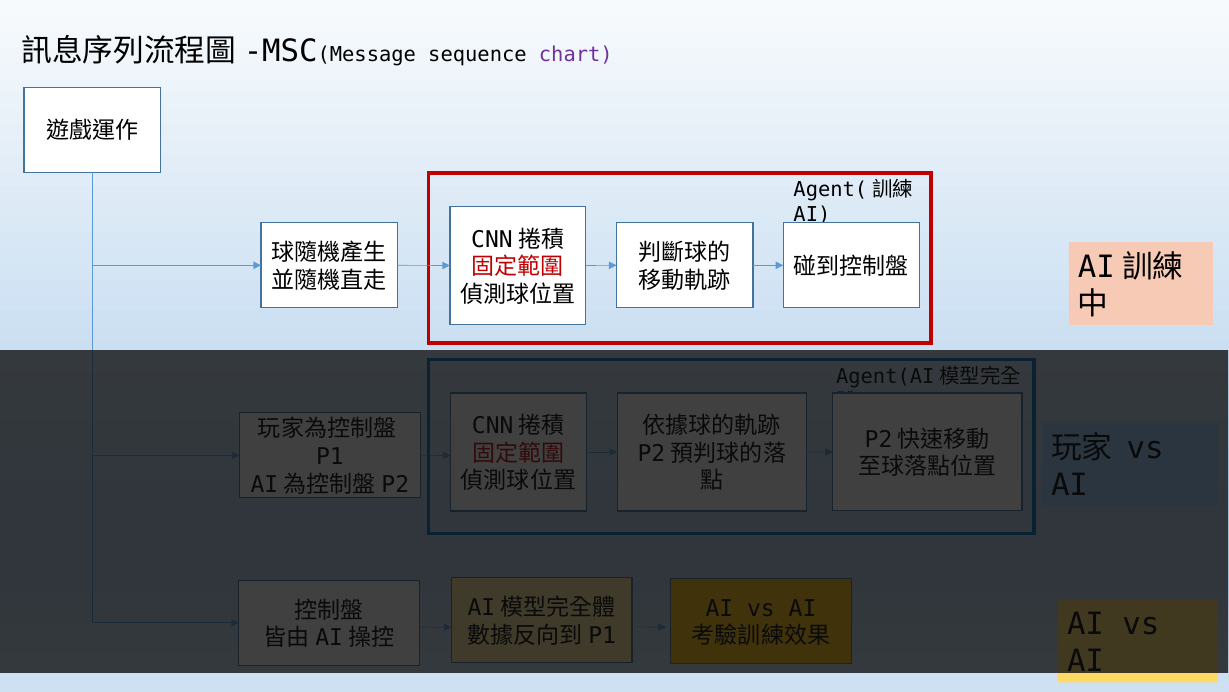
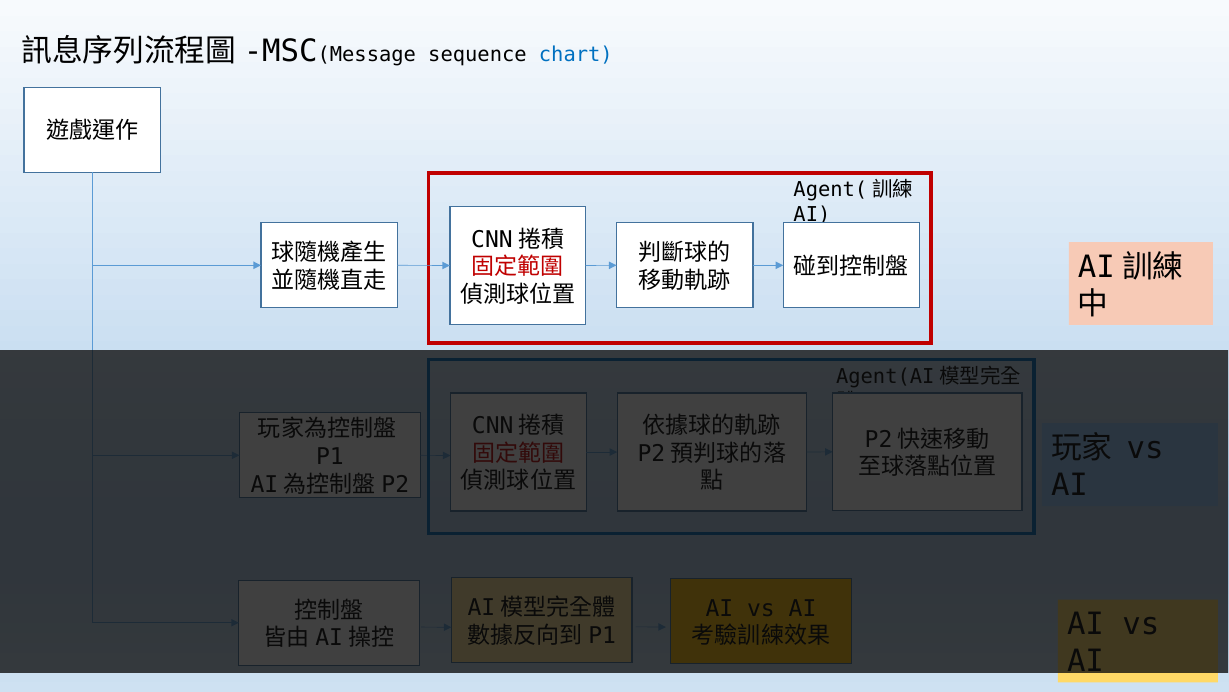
chart colour: purple -> blue (576, 55)
